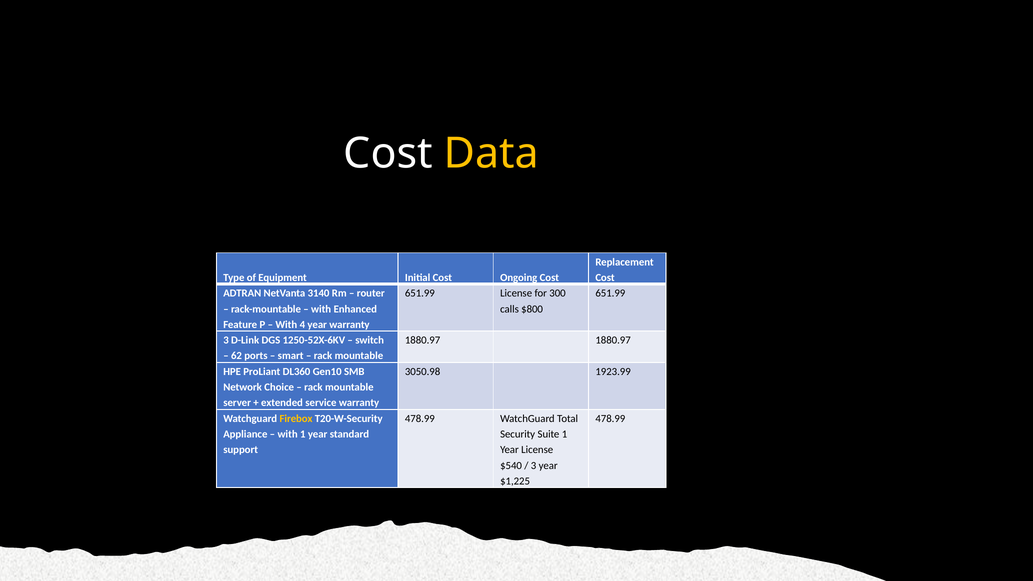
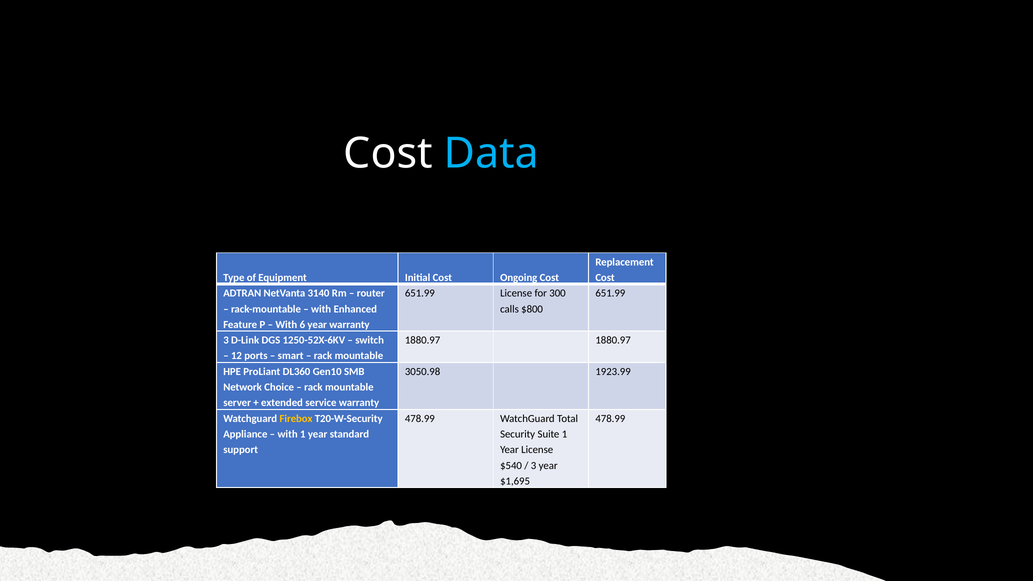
Data colour: yellow -> light blue (491, 154)
4: 4 -> 6 (302, 325)
62: 62 -> 12 (236, 356)
$1,225: $1,225 -> $1,695 (515, 481)
